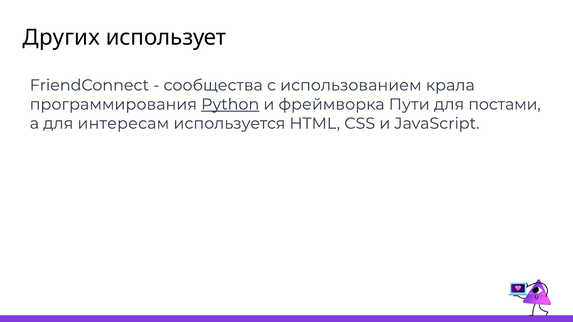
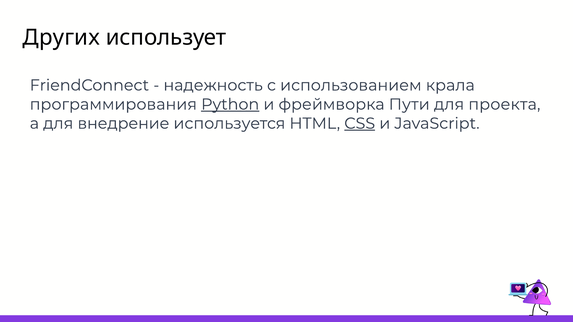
сообщества: сообщества -> надежность (213, 85)
постами: постами -> проекта (504, 104)
интересам: интересам -> внедрение (123, 124)
CSS underline: none -> present (360, 124)
